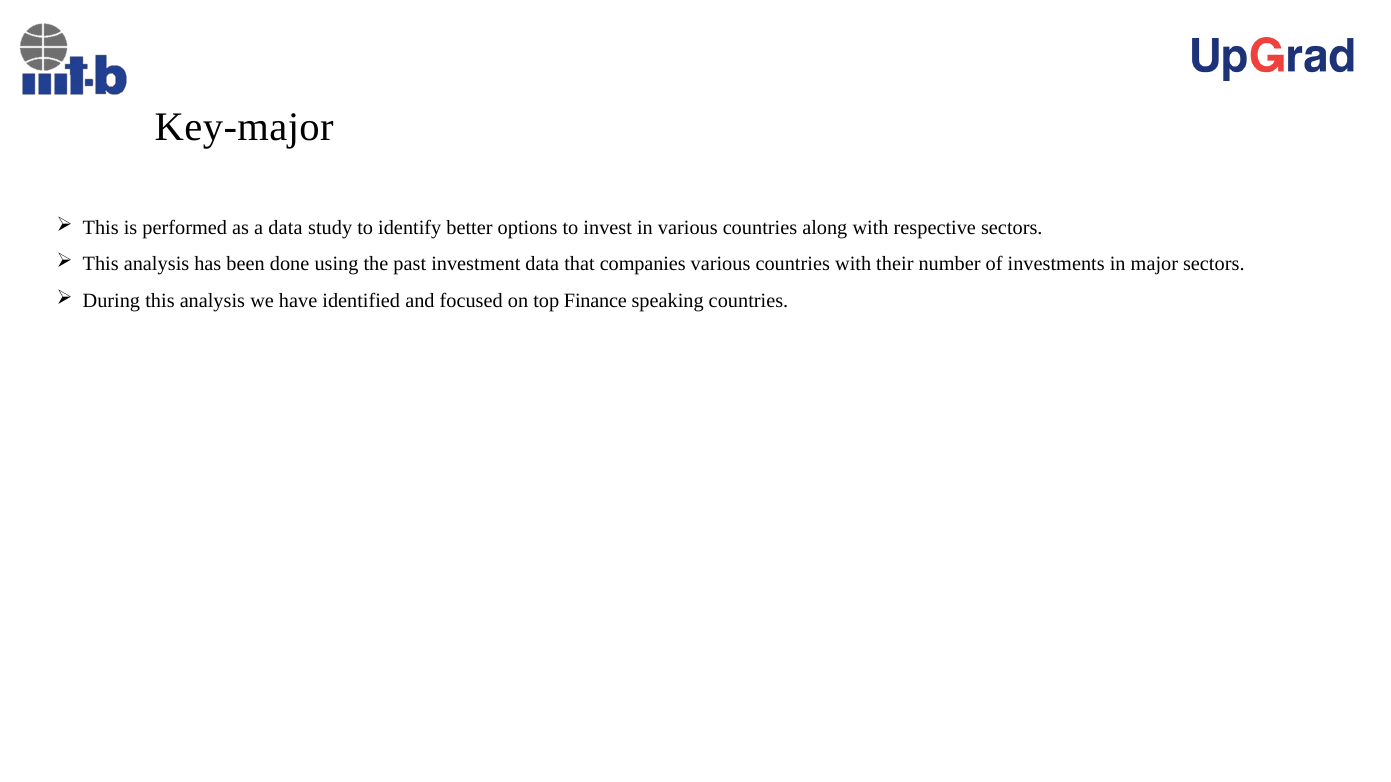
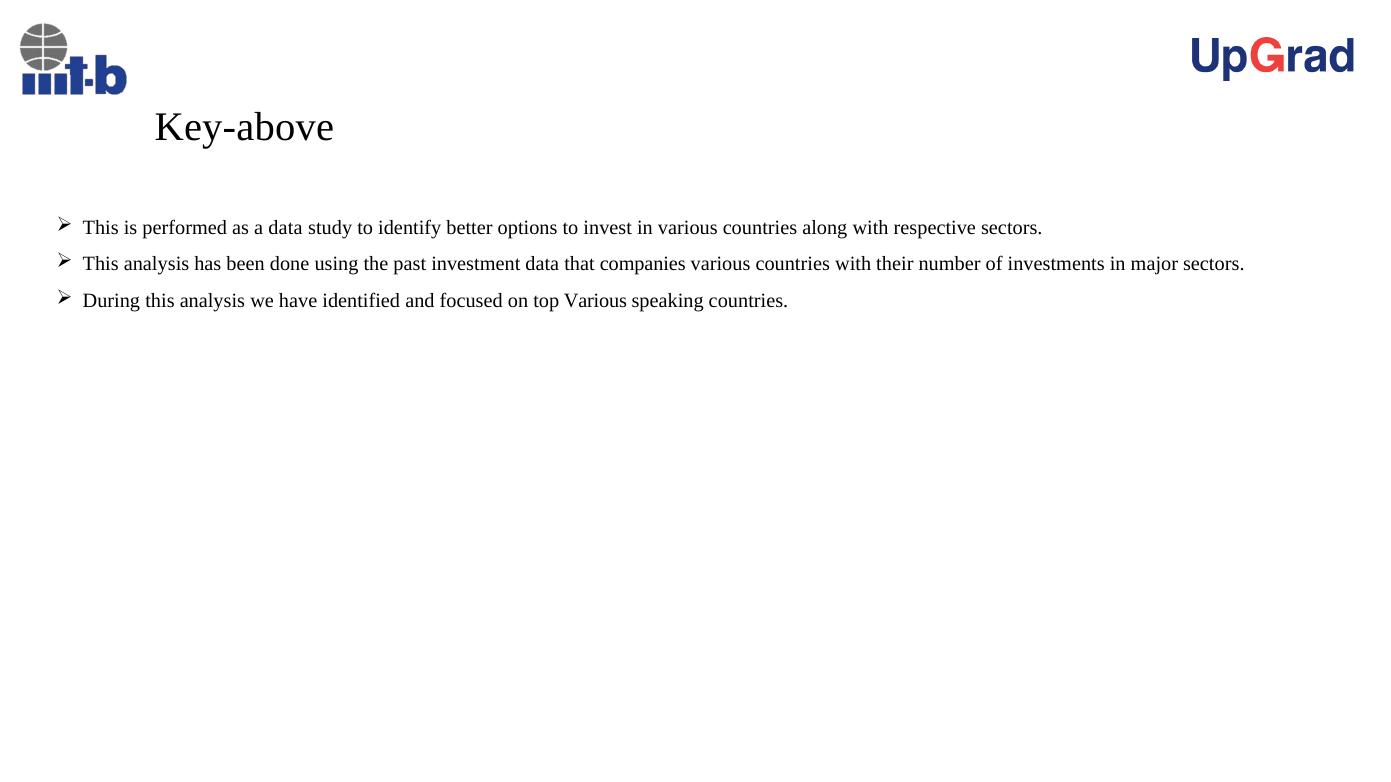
Key-major: Key-major -> Key-above (244, 127)
top Finance: Finance -> Various (595, 301)
